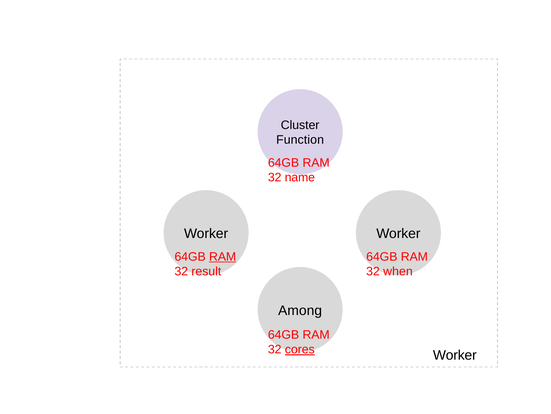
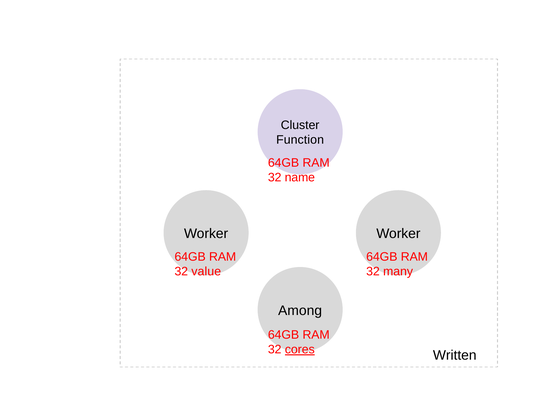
RAM underline: present -> none (223, 256)
result: result -> value (206, 271)
when: when -> many (398, 271)
Worker: Worker -> Written (455, 355)
